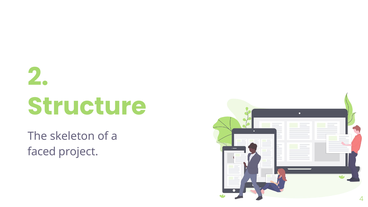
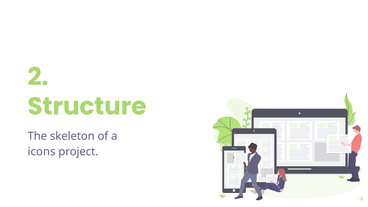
faced: faced -> icons (42, 152)
